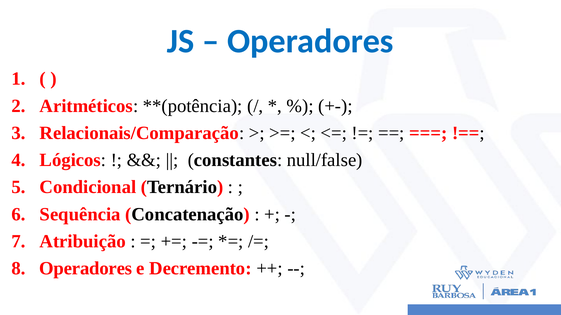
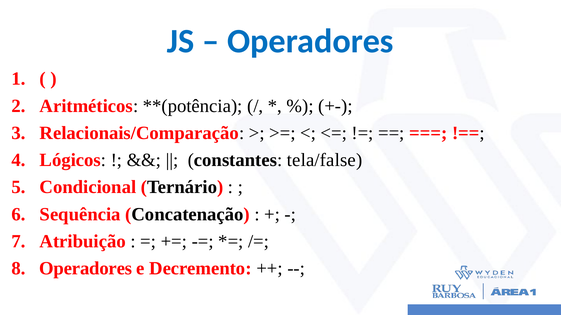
null/false: null/false -> tela/false (325, 160)
